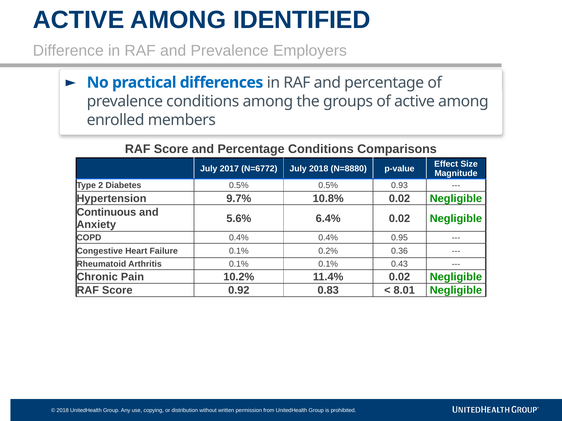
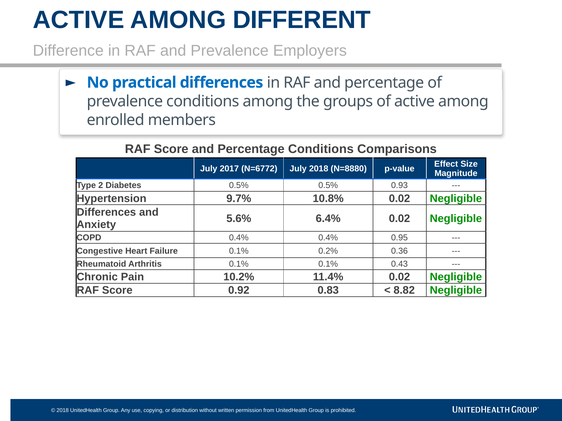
IDENTIFIED: IDENTIFIED -> DIFFERENT (302, 20)
Continuous: Continuous -> Differences (106, 213)
8.01: 8.01 -> 8.82 (404, 291)
